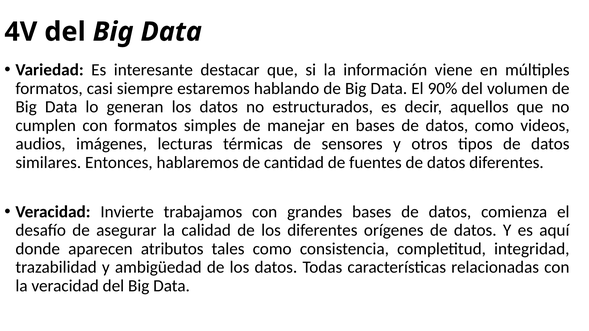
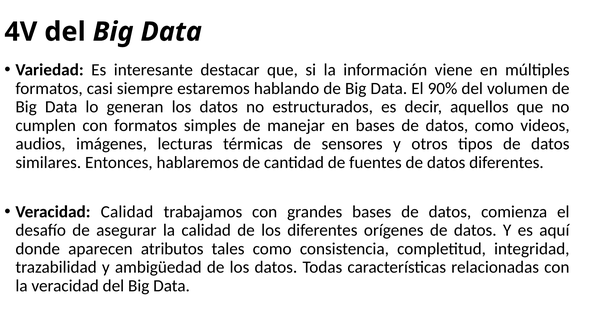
Veracidad Invierte: Invierte -> Calidad (127, 212)
